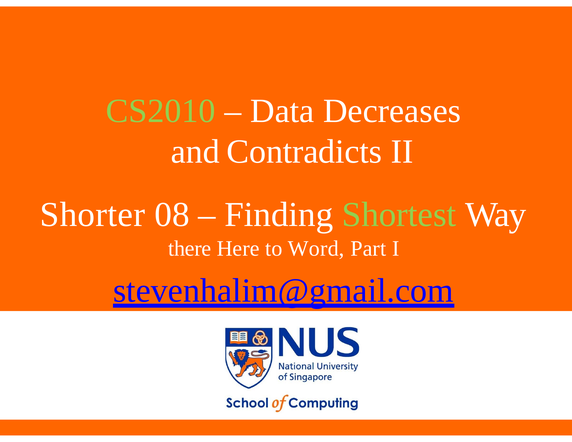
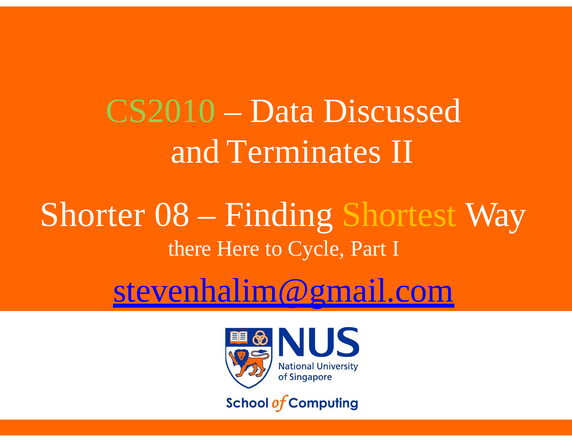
Decreases: Decreases -> Discussed (392, 111)
Contradicts: Contradicts -> Terminates (304, 152)
Shortest colour: light green -> yellow (399, 215)
Word: Word -> Cycle (316, 249)
